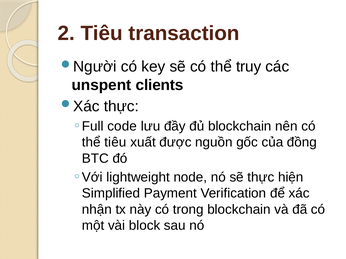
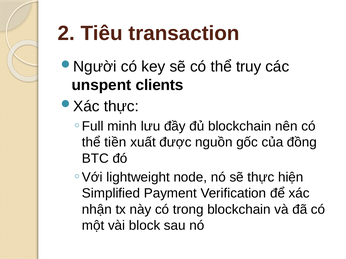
code: code -> minh (122, 126)
thể tiêu: tiêu -> tiền (115, 143)
